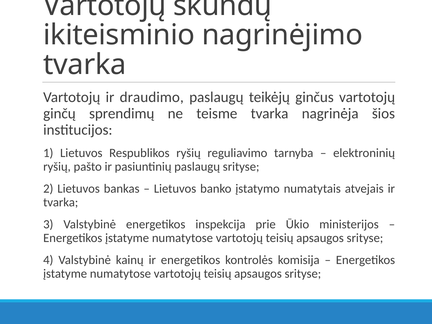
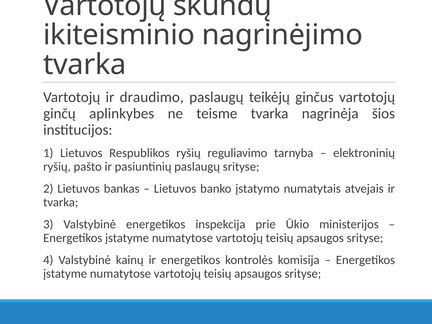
sprendimų: sprendimų -> aplinkybes (122, 114)
